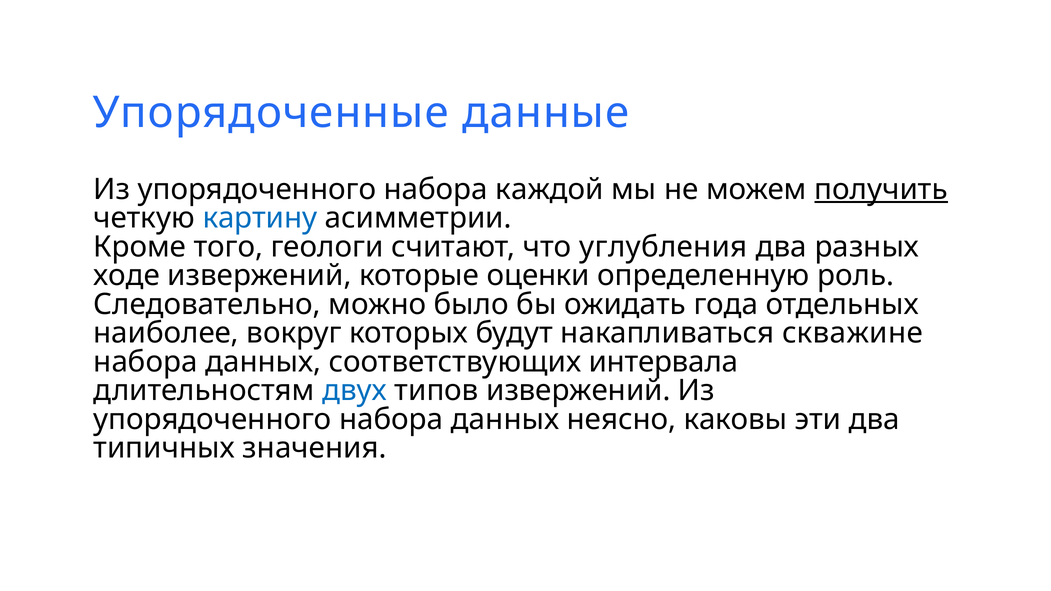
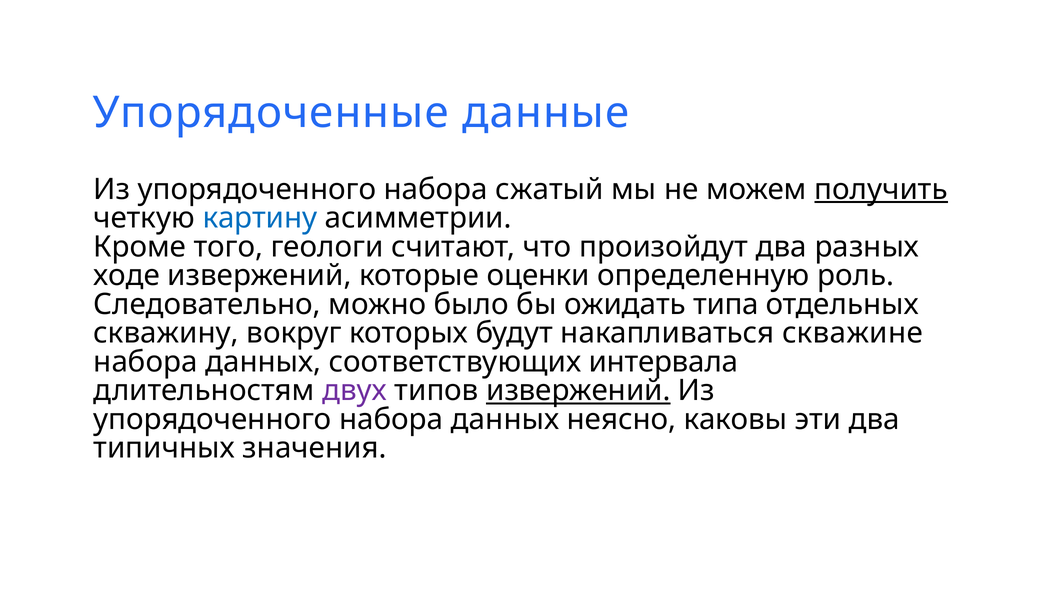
каждой: каждой -> сжатый (550, 189)
углубления: углубления -> произойдут (664, 247)
года: года -> типа (726, 305)
наиболее: наиболее -> скважину (166, 333)
двух colour: blue -> purple (355, 391)
извержений underline: none -> present (578, 391)
